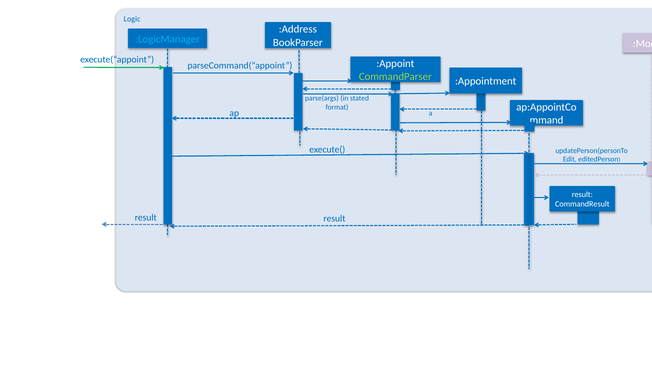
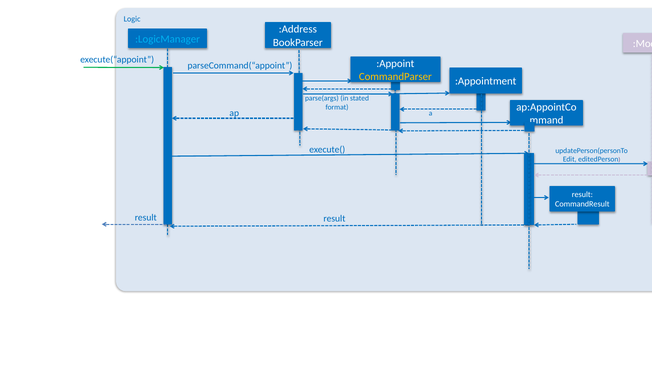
CommandParser colour: light green -> yellow (395, 76)
